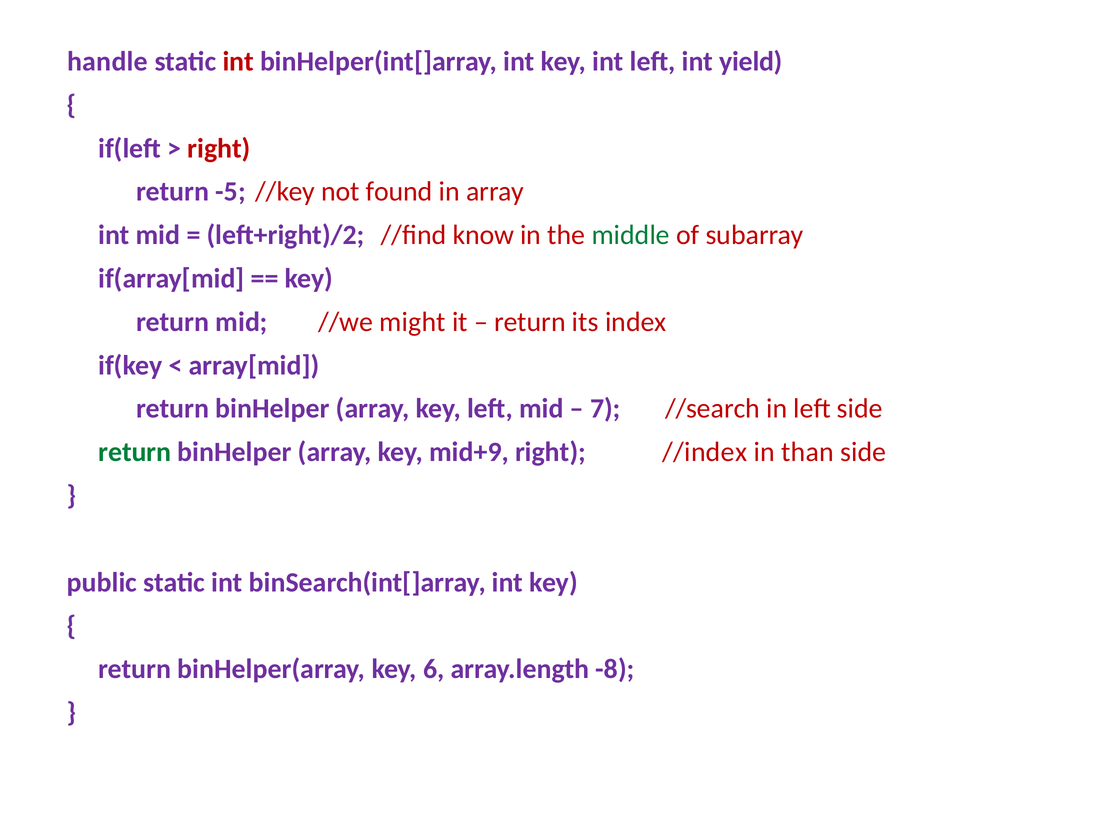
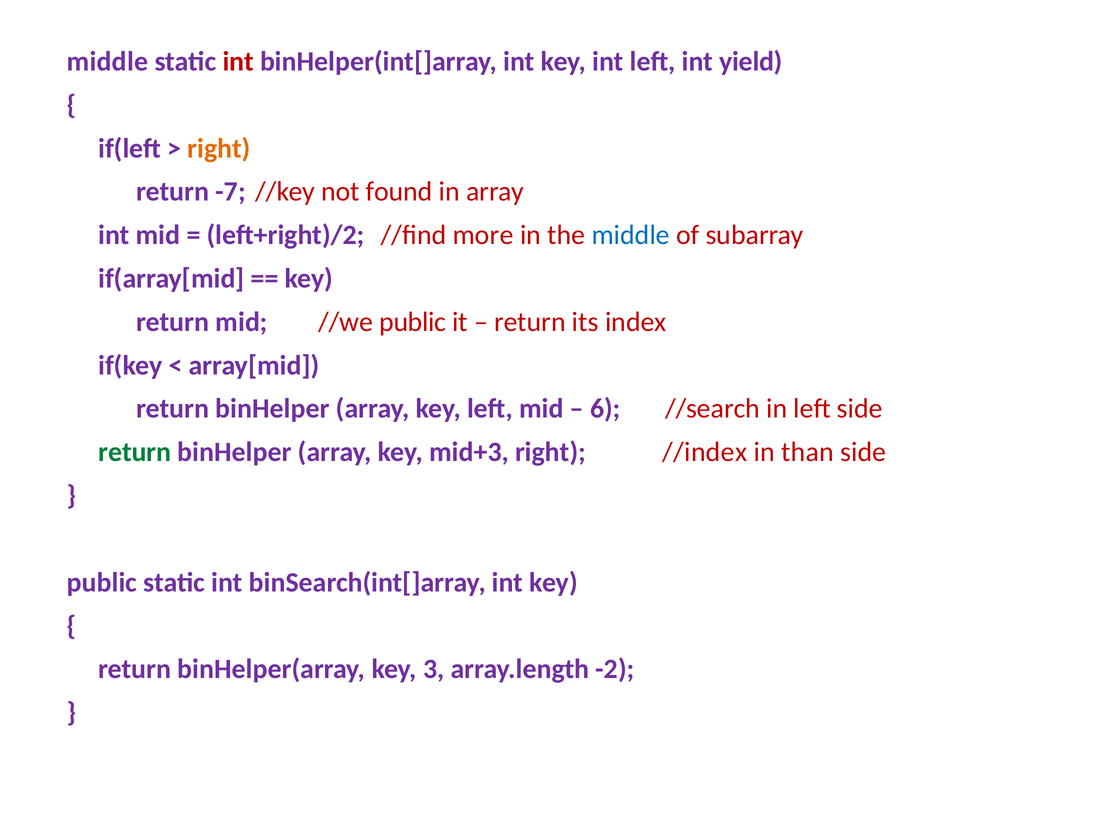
handle: handle -> middle (108, 61)
right colour: red -> orange (219, 148)
-5: -5 -> -7 (231, 192)
know: know -> more (483, 235)
middle colour: green -> blue (631, 235)
//we might: might -> public (413, 322)
7: 7 -> 6 (605, 409)
mid+9: mid+9 -> mid+3 (469, 452)
6: 6 -> 3 (434, 669)
-8: -8 -> -2 (615, 669)
